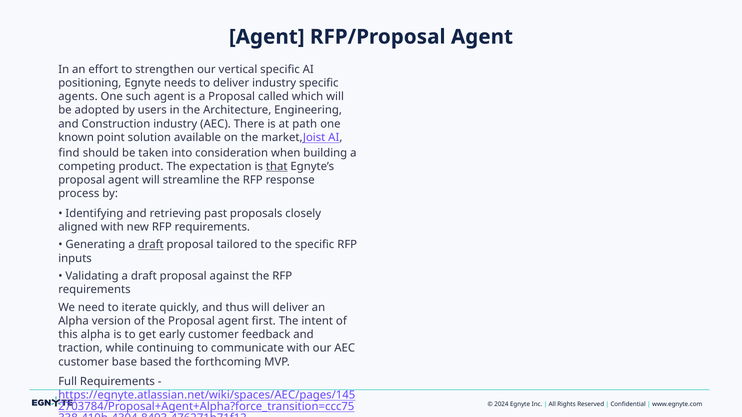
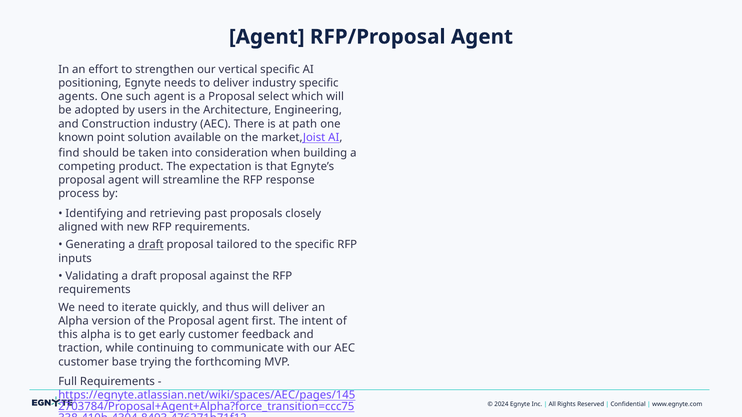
called: called -> select (273, 97)
that underline: present -> none (277, 167)
based: based -> trying (156, 362)
